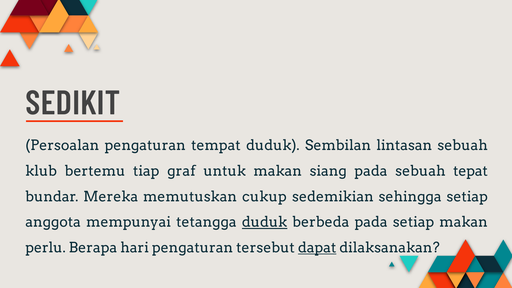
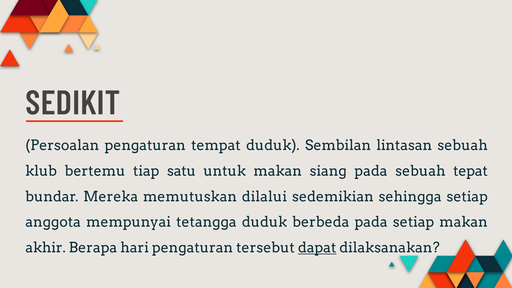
graf: graf -> satu (181, 171)
cukup: cukup -> dilalui (264, 197)
duduk underline: present -> none (265, 222)
perlu: perlu -> akhir (46, 248)
